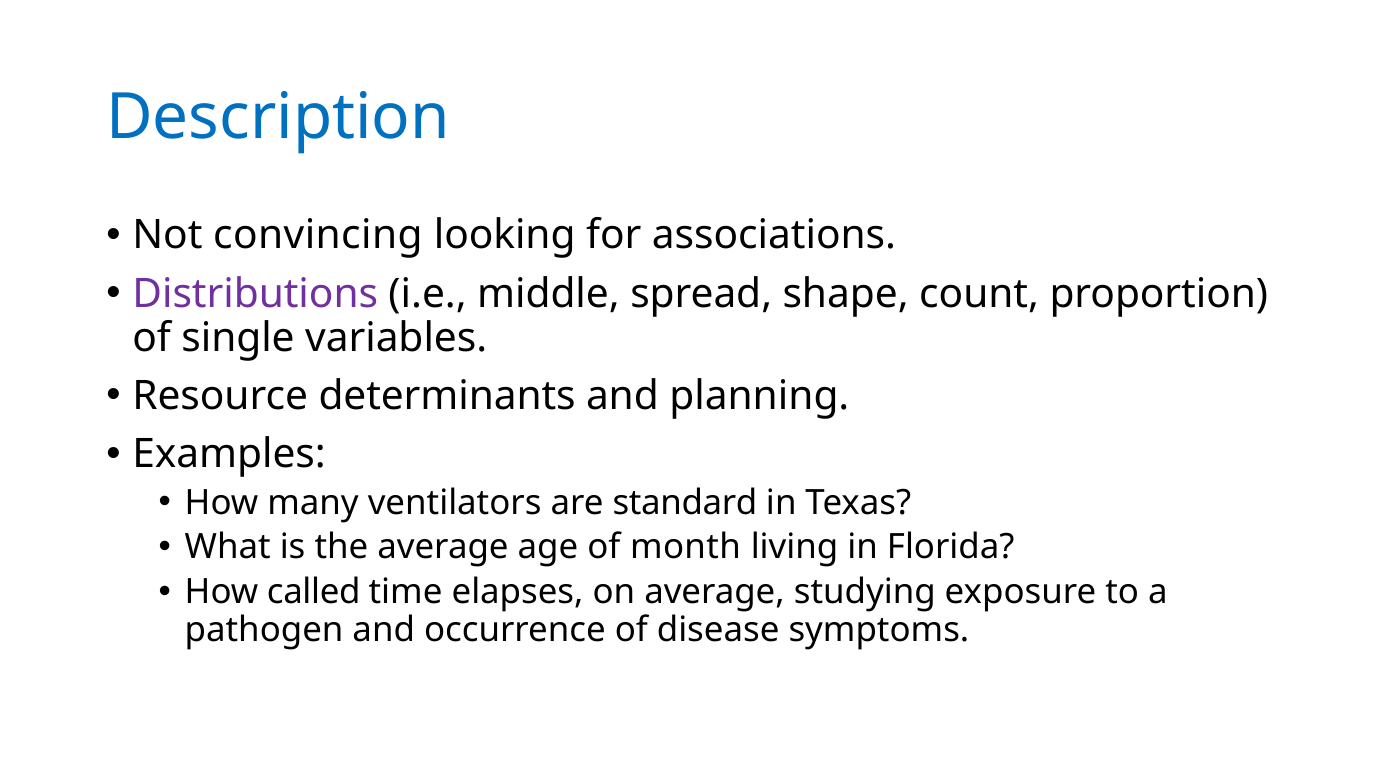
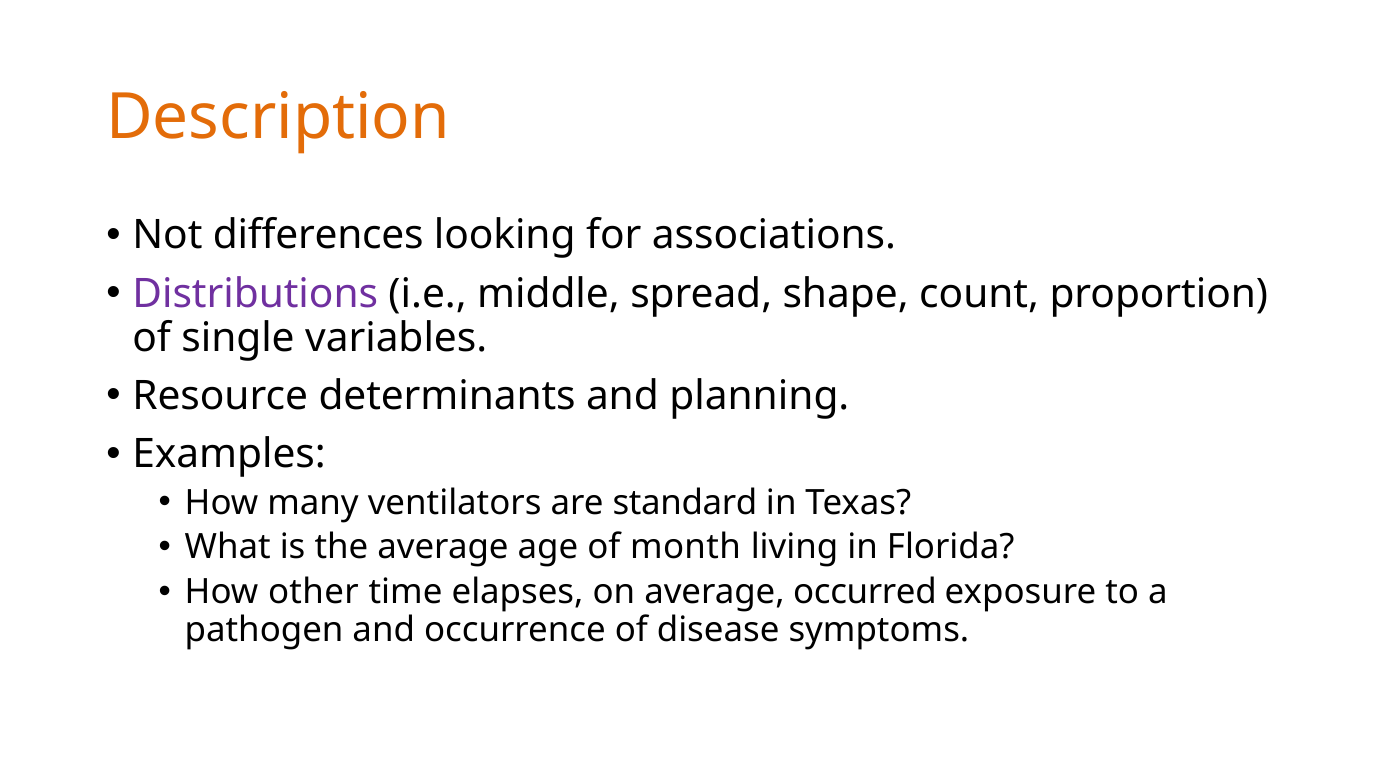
Description colour: blue -> orange (278, 117)
convincing: convincing -> differences (318, 236)
called: called -> other (313, 592)
studying: studying -> occurred (865, 592)
